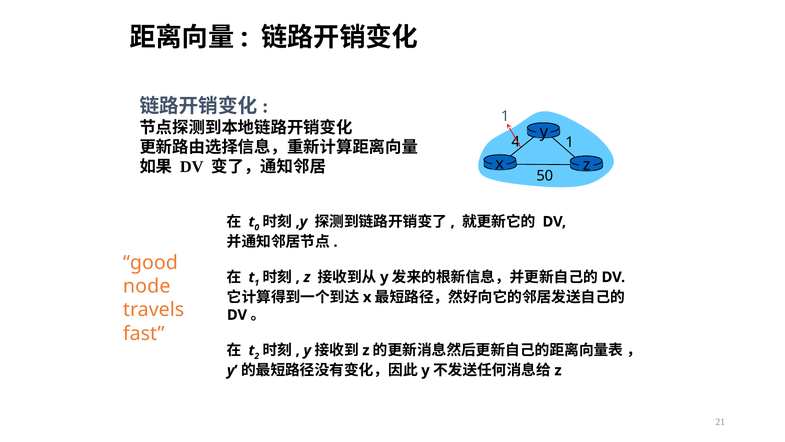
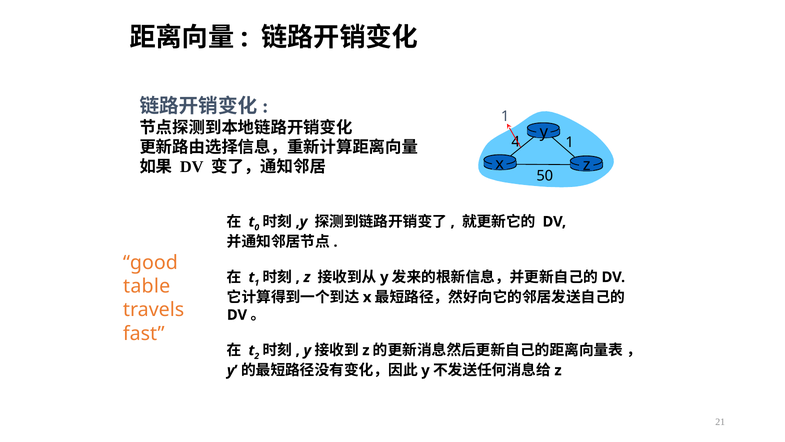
node: node -> table (147, 286)
